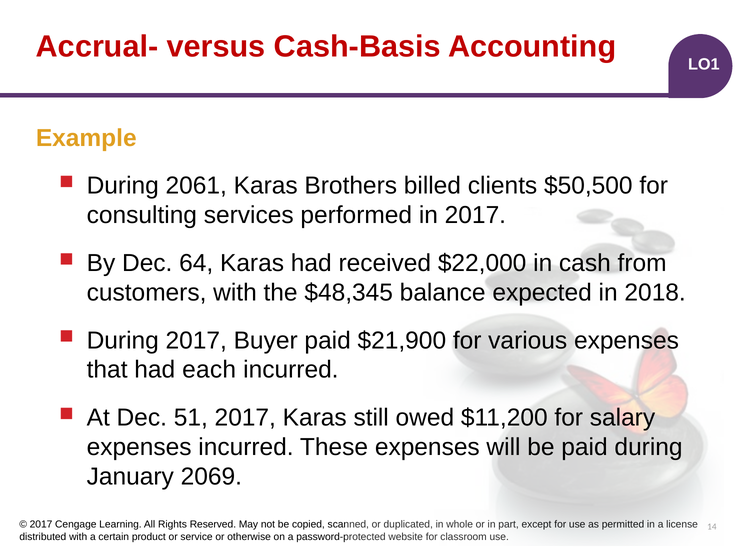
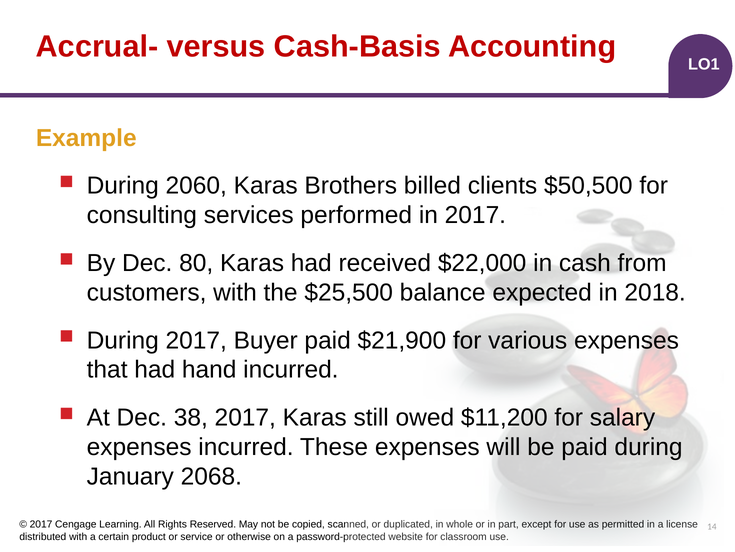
2061: 2061 -> 2060 (196, 186)
64: 64 -> 80 (196, 263)
$48,345: $48,345 -> $25,500 (349, 292)
each: each -> hand (209, 369)
51: 51 -> 38 (191, 417)
2069: 2069 -> 2068 (211, 476)
